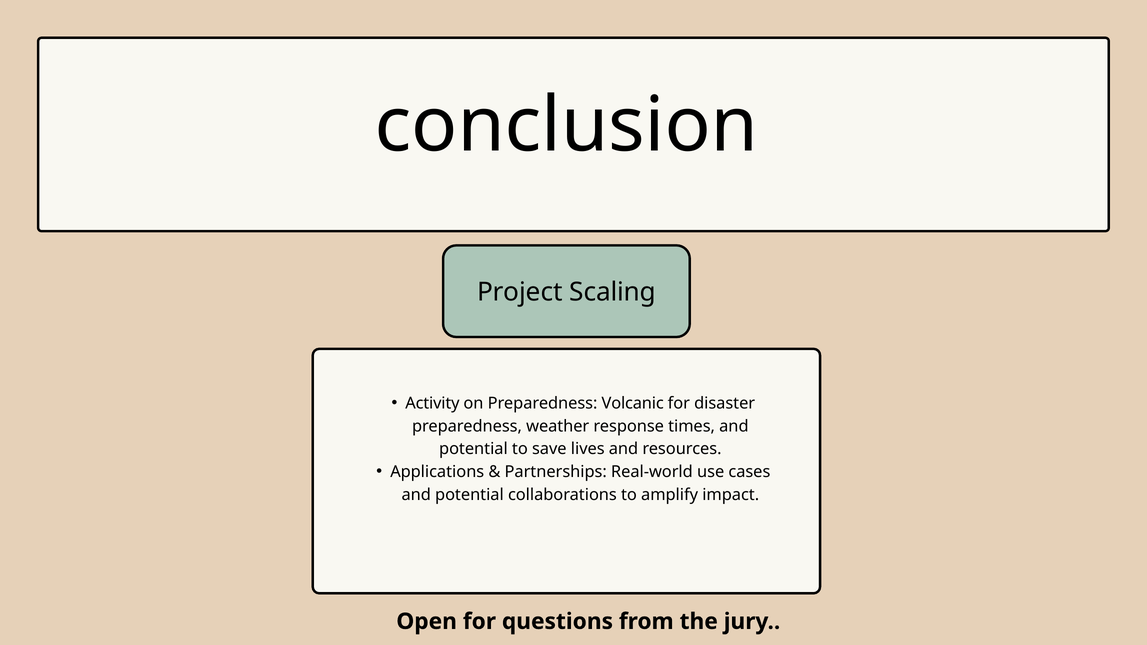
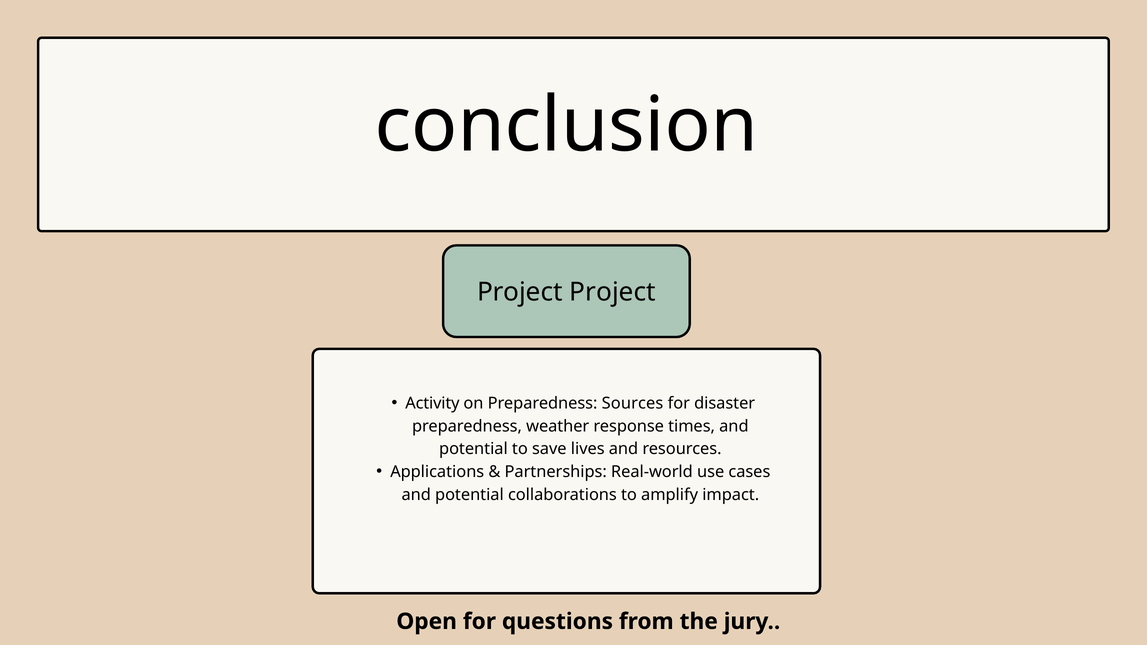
Project Scaling: Scaling -> Project (613, 292)
Volcanic: Volcanic -> Sources (633, 403)
